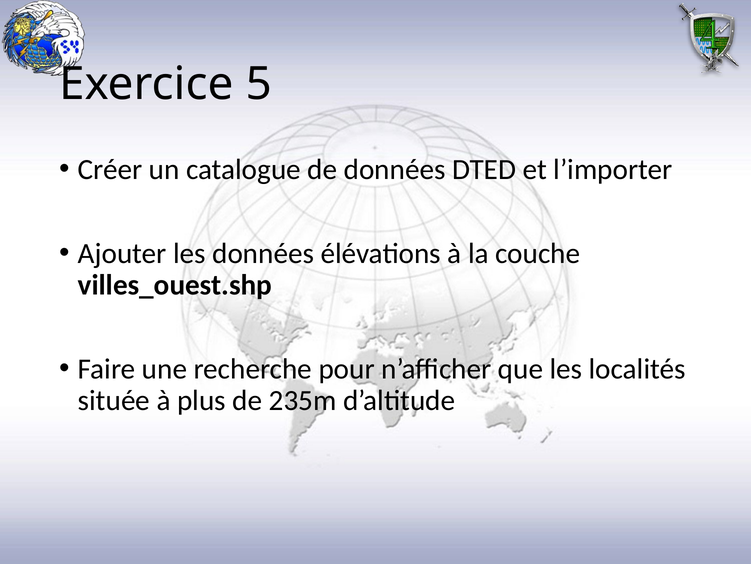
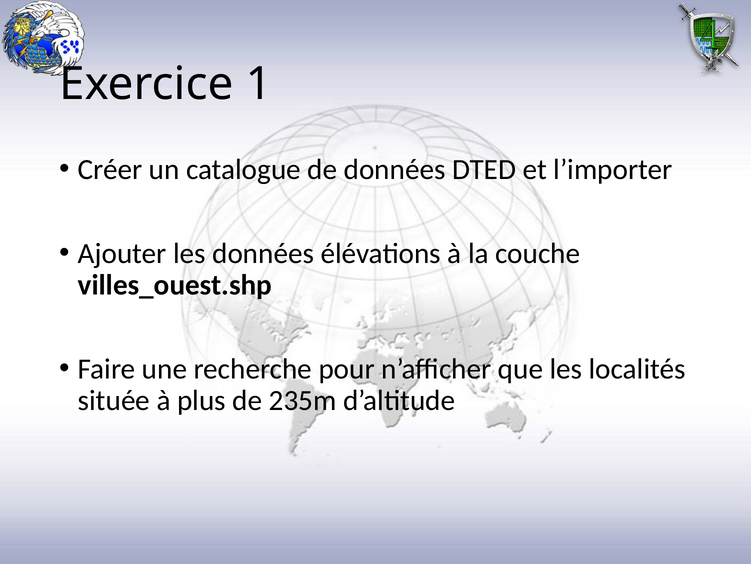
5: 5 -> 1 (259, 84)
